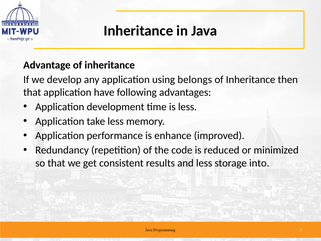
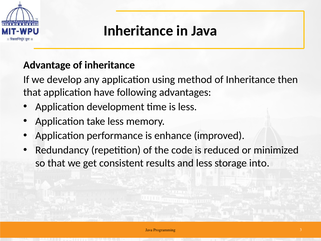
belongs: belongs -> method (195, 79)
